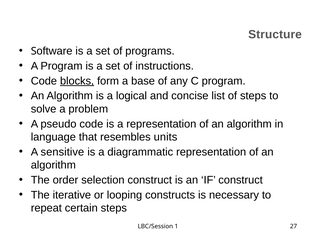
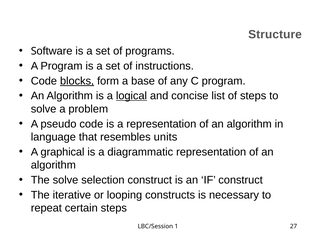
logical underline: none -> present (131, 96)
sensitive: sensitive -> graphical (62, 152)
The order: order -> solve (65, 180)
